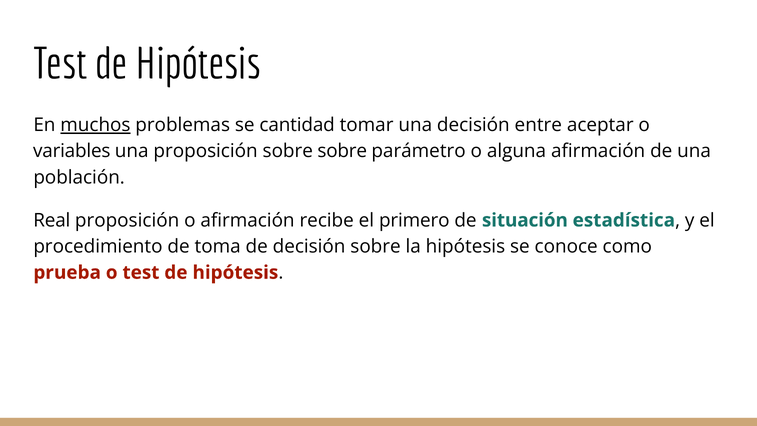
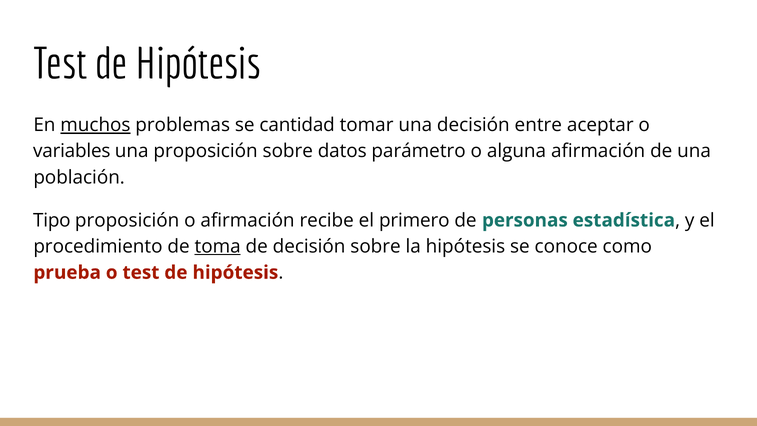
sobre sobre: sobre -> datos (342, 151)
Real: Real -> Tipo (52, 220)
situación: situación -> personas (525, 220)
toma underline: none -> present (218, 246)
